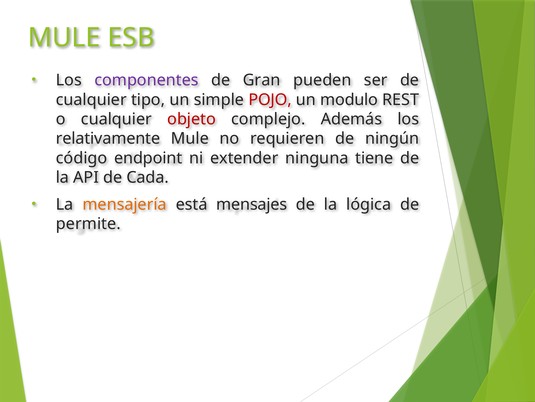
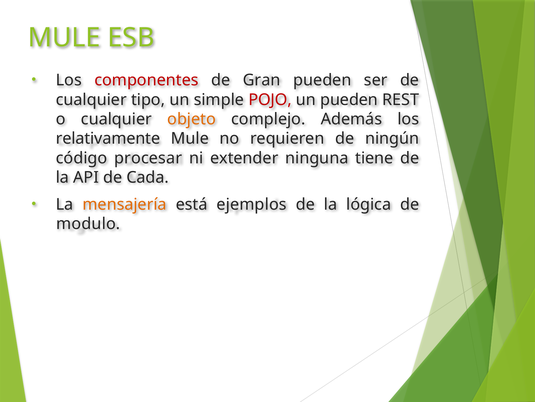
componentes colour: purple -> red (146, 80)
un modulo: modulo -> pueden (349, 100)
objeto colour: red -> orange (192, 119)
endpoint: endpoint -> procesar (148, 158)
mensajes: mensajes -> ejemplos (252, 204)
permite: permite -> modulo (88, 223)
